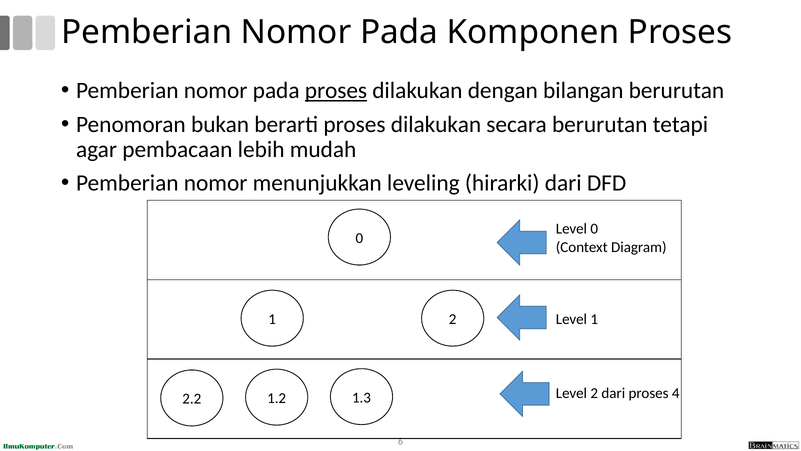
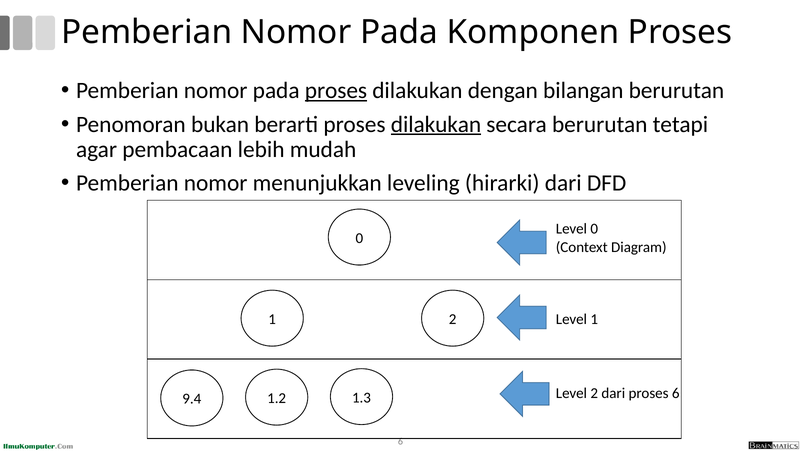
dilakukan underline: none -> present (436, 124)
proses 4: 4 -> 6 (676, 393)
2.2: 2.2 -> 9.4 (192, 399)
